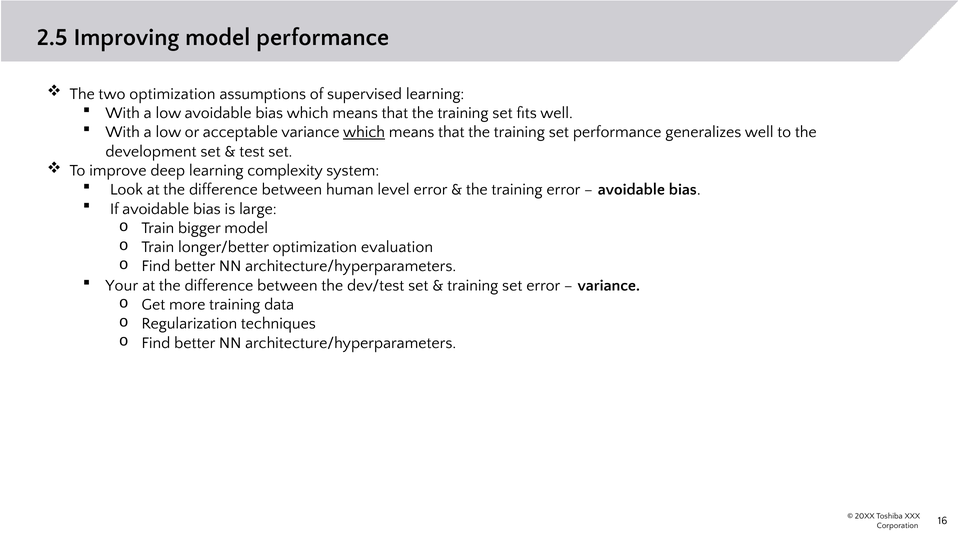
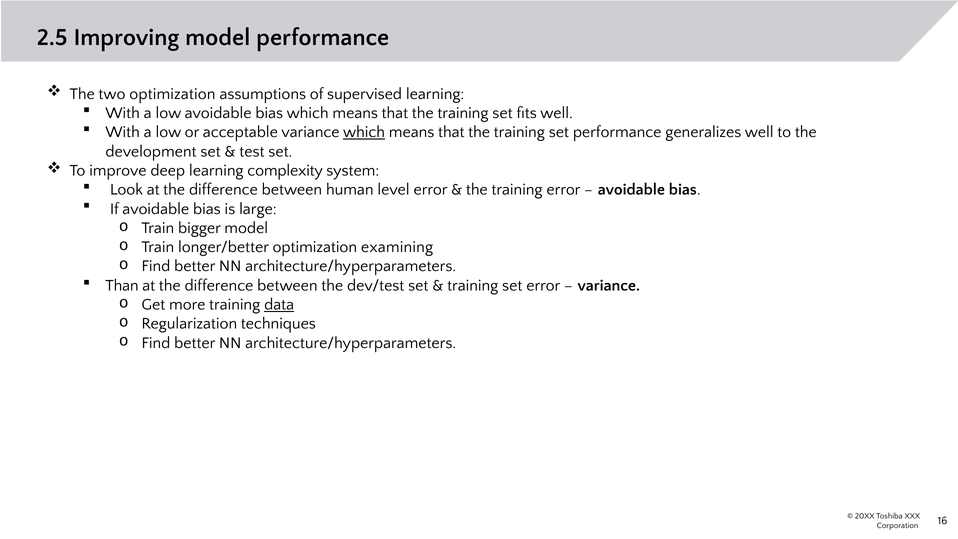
evaluation: evaluation -> examining (397, 247)
Your: Your -> Than (122, 285)
data underline: none -> present (279, 304)
